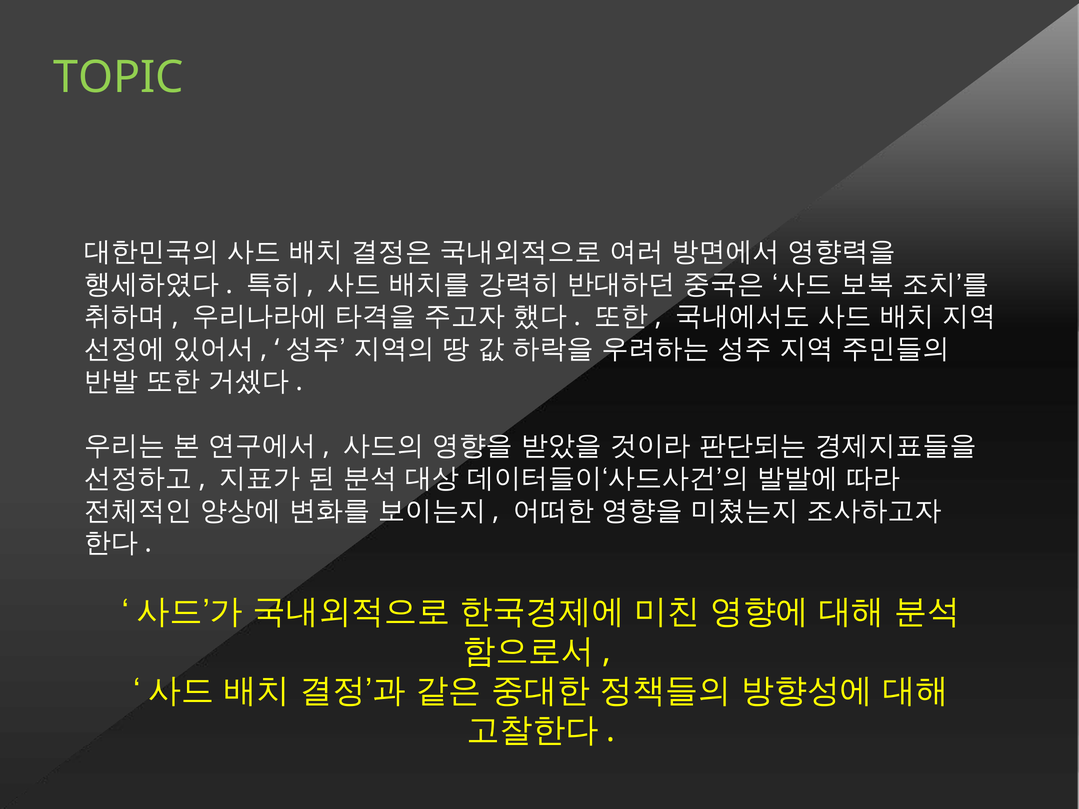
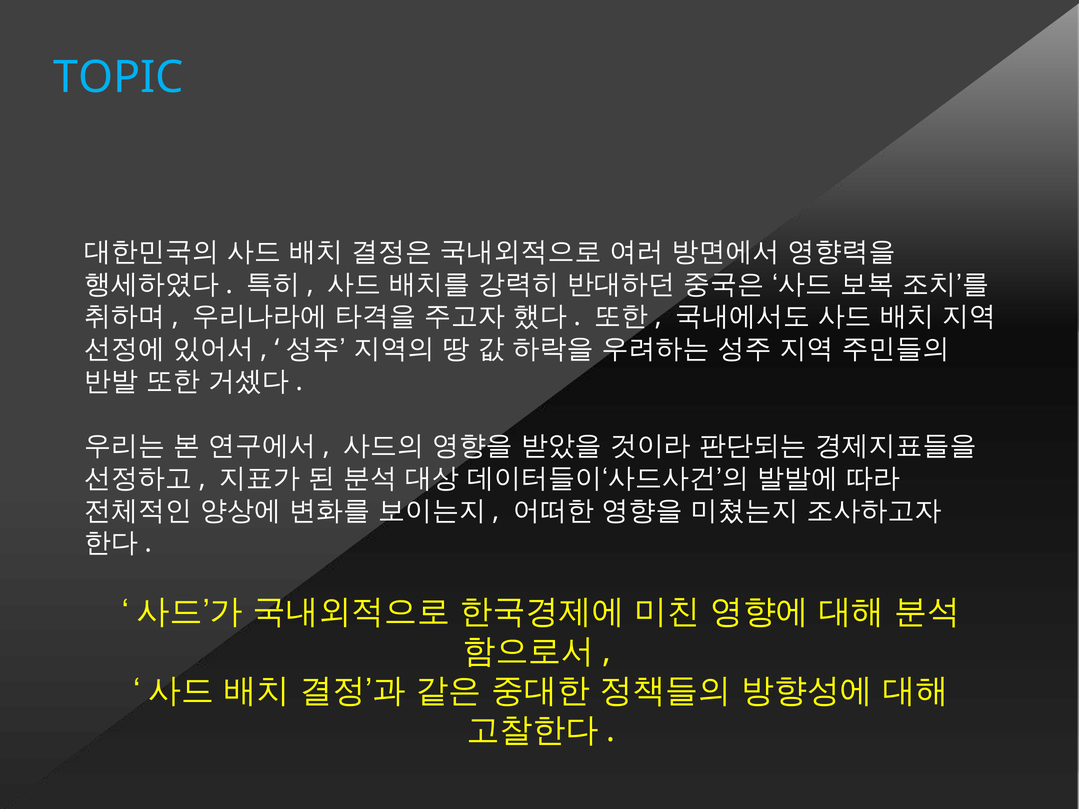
TOPIC colour: light green -> light blue (118, 77)
